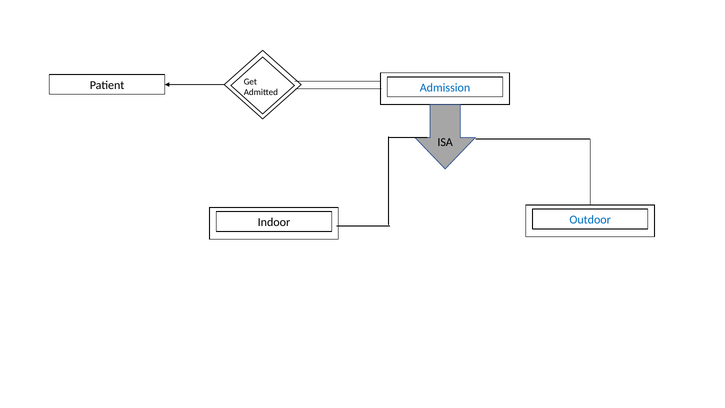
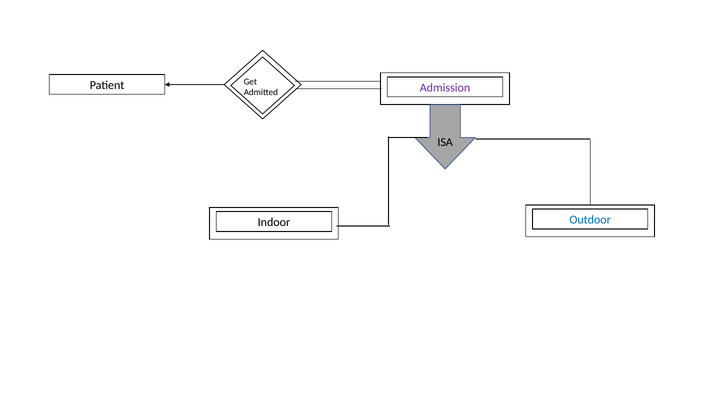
Admission colour: blue -> purple (445, 88)
